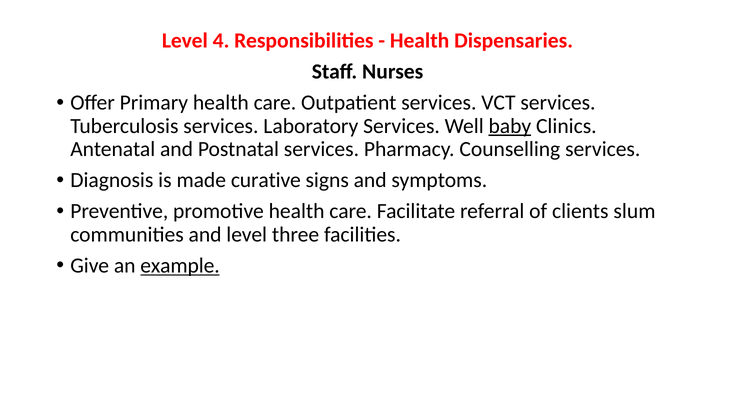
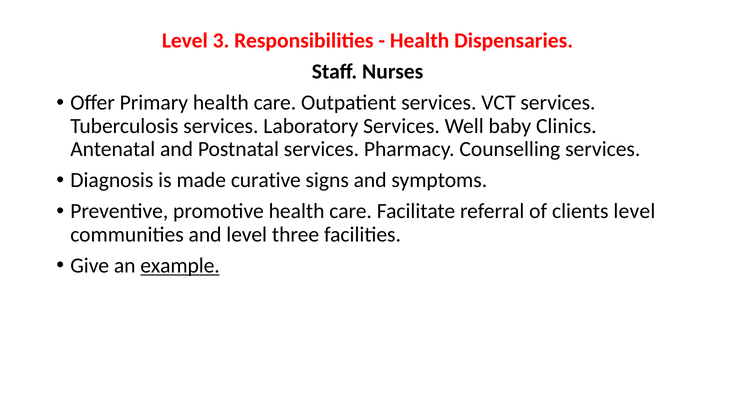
4: 4 -> 3 (221, 41)
baby underline: present -> none (510, 126)
clients slum: slum -> level (634, 211)
